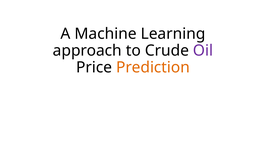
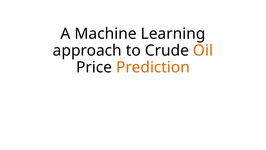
Oil colour: purple -> orange (203, 51)
